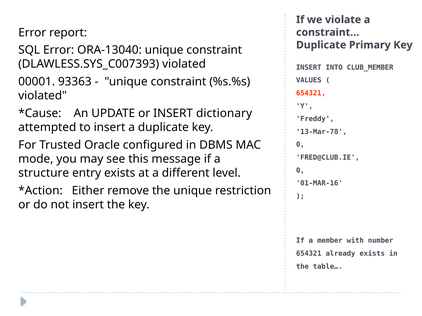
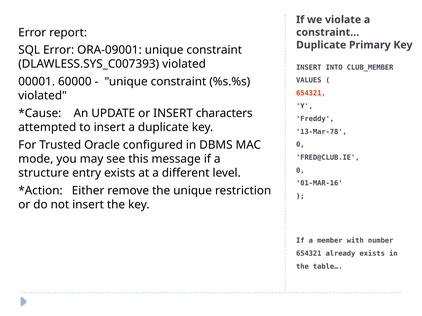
ORA-13040: ORA-13040 -> ORA-09001 (109, 50)
93363: 93363 -> 60000 (75, 82)
dictionary: dictionary -> characters (224, 114)
